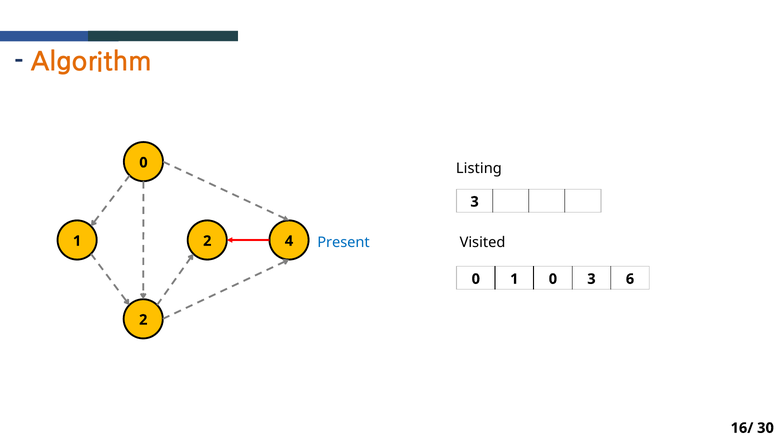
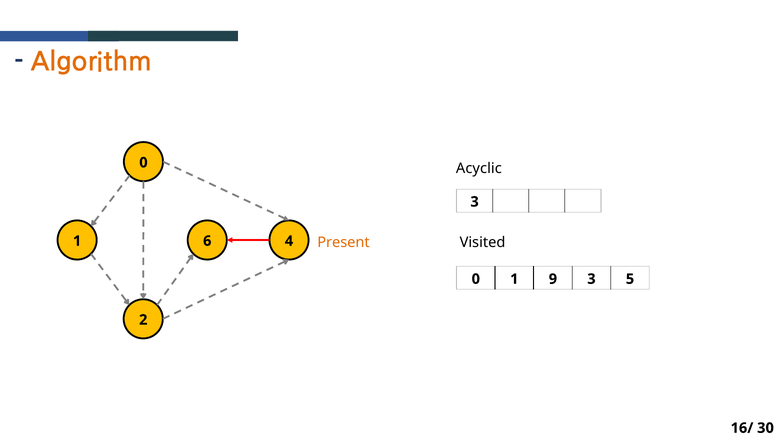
Listing: Listing -> Acyclic (479, 168)
Present colour: blue -> orange (343, 242)
1 2: 2 -> 6 (207, 241)
1 0: 0 -> 9 (553, 279)
6: 6 -> 5 (630, 279)
